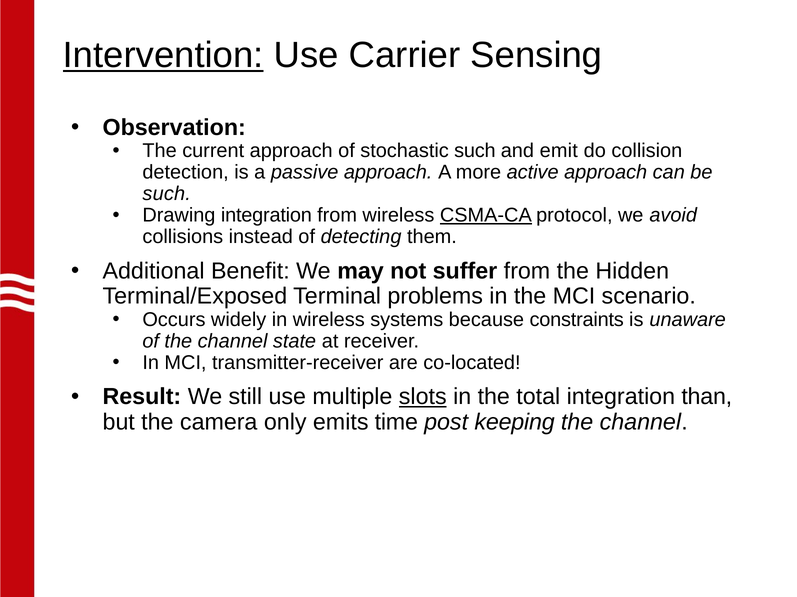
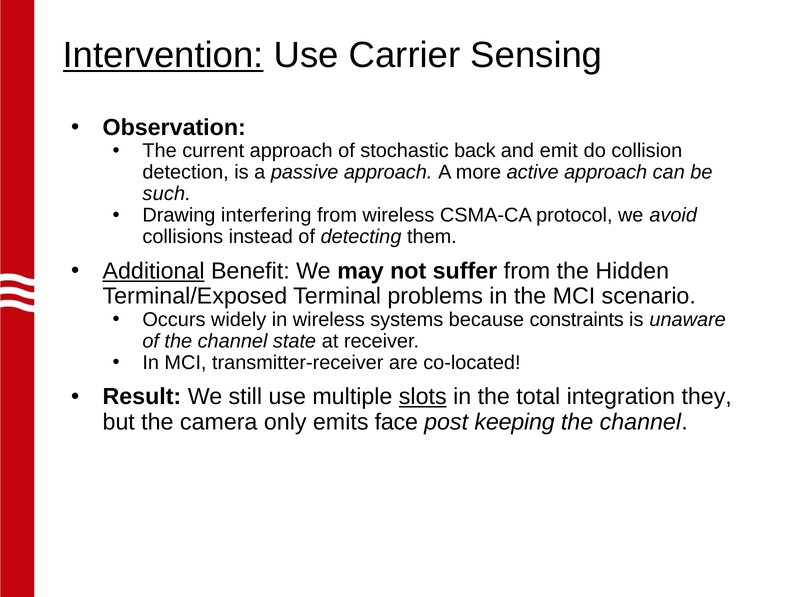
stochastic such: such -> back (475, 151)
Drawing integration: integration -> interfering (266, 216)
CSMA-CA underline: present -> none (486, 216)
Additional underline: none -> present (154, 271)
than: than -> they (707, 397)
time: time -> face (396, 422)
